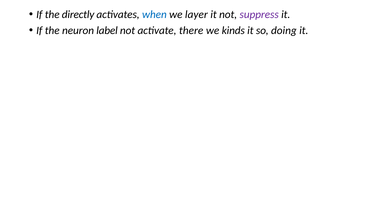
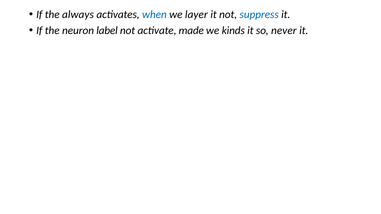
directly: directly -> always (78, 14)
suppress colour: purple -> blue (259, 14)
there: there -> made (191, 30)
doing: doing -> never (284, 30)
